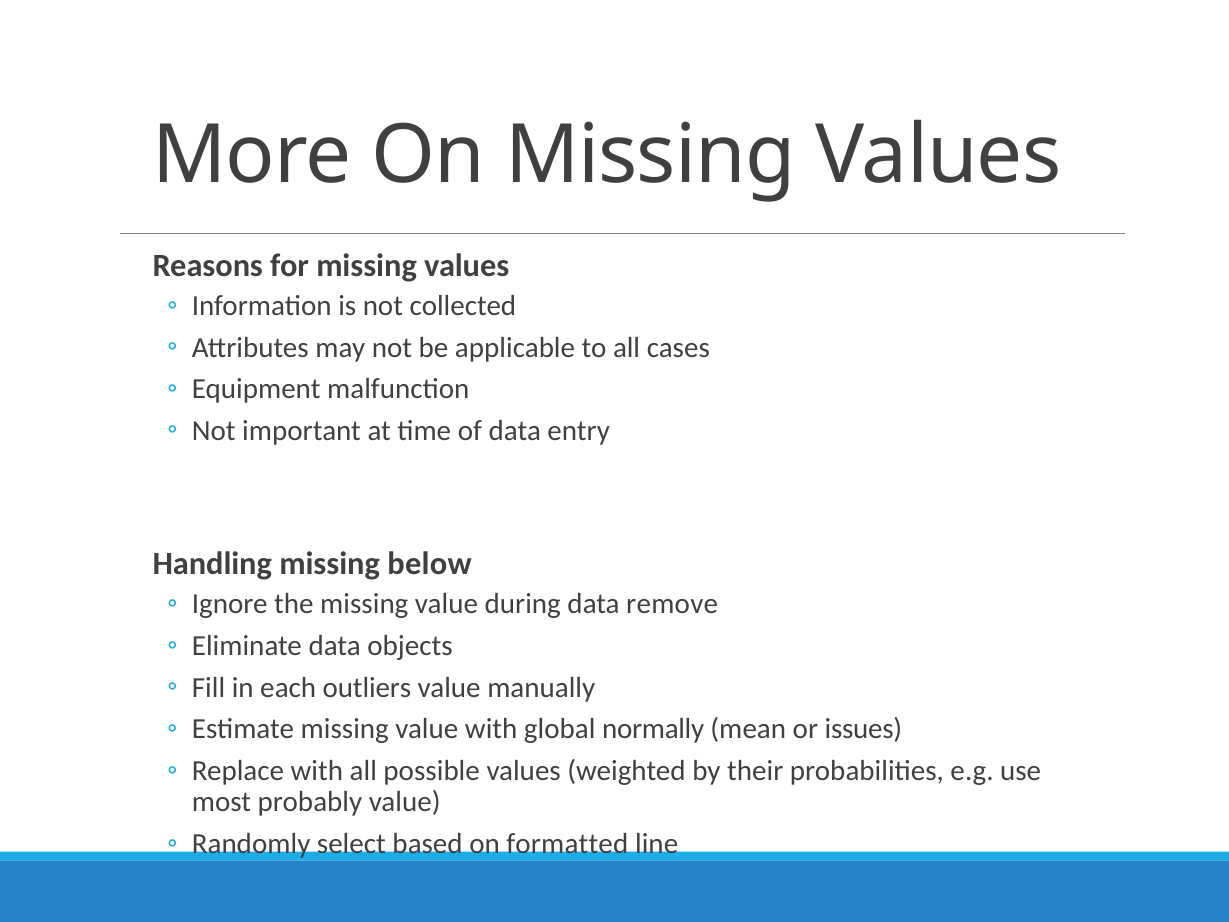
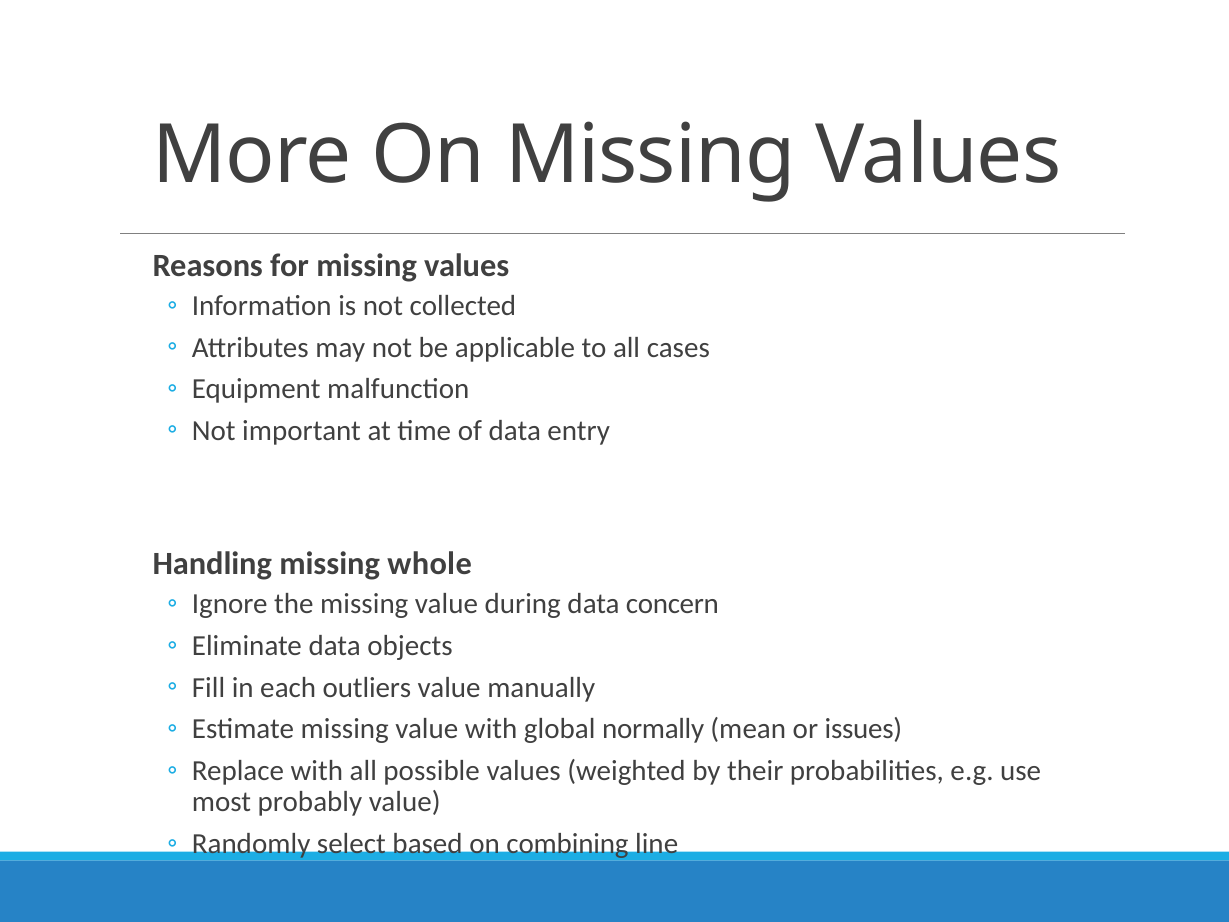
below: below -> whole (430, 564)
remove: remove -> concern (672, 604)
formatted: formatted -> combining (568, 844)
